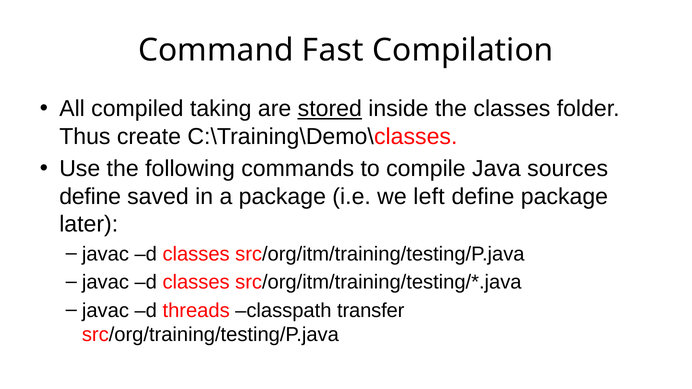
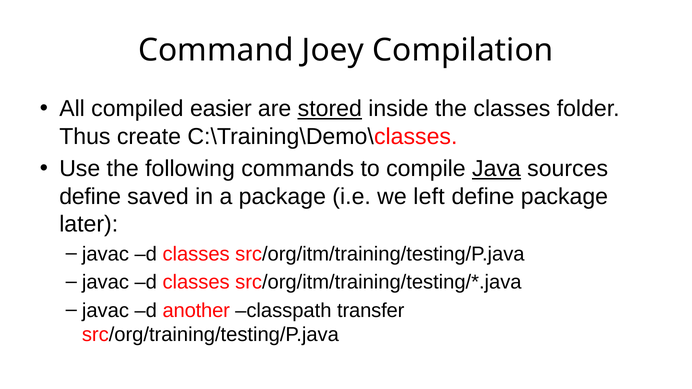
Fast: Fast -> Joey (333, 50)
taking: taking -> easier (221, 109)
Java underline: none -> present (496, 169)
threads: threads -> another (196, 311)
